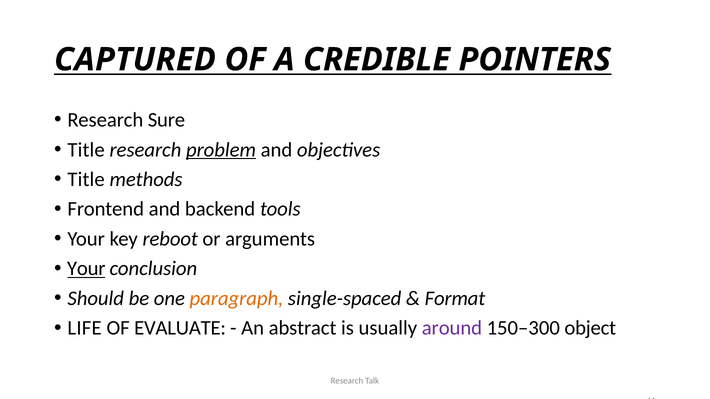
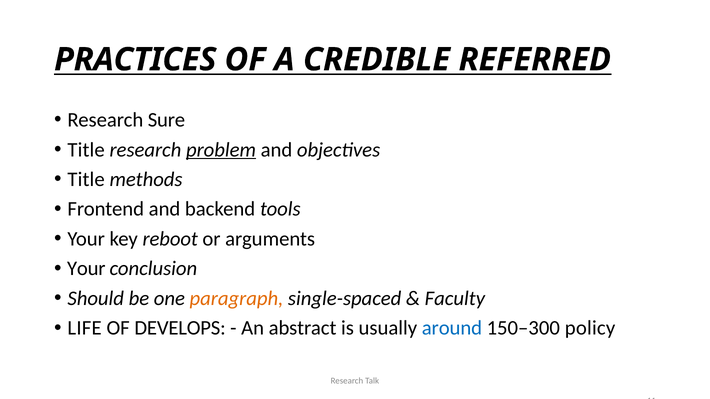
CAPTURED: CAPTURED -> PRACTICES (135, 60)
POINTERS: POINTERS -> REFERRED (535, 60)
Your underline: present -> none (86, 269)
Format: Format -> Faculty (455, 299)
EVALUATE: EVALUATE -> DEVELOPS (180, 328)
around colour: purple -> blue (452, 328)
object: object -> policy (590, 328)
